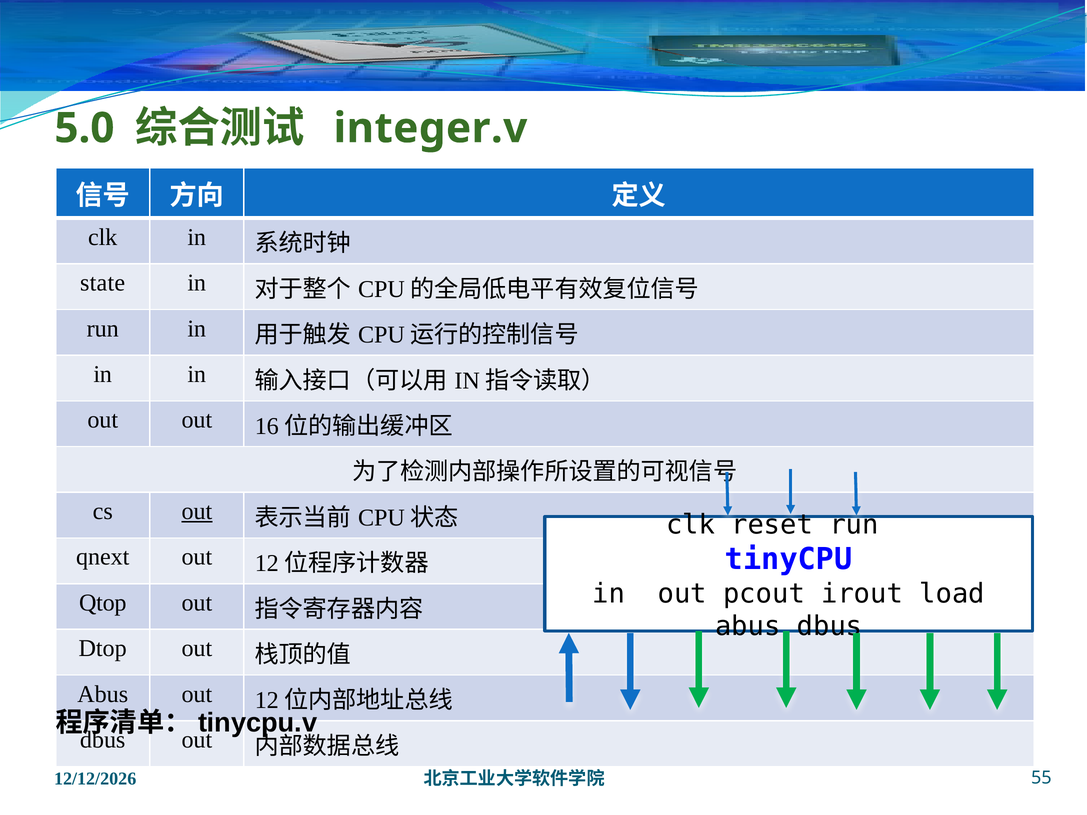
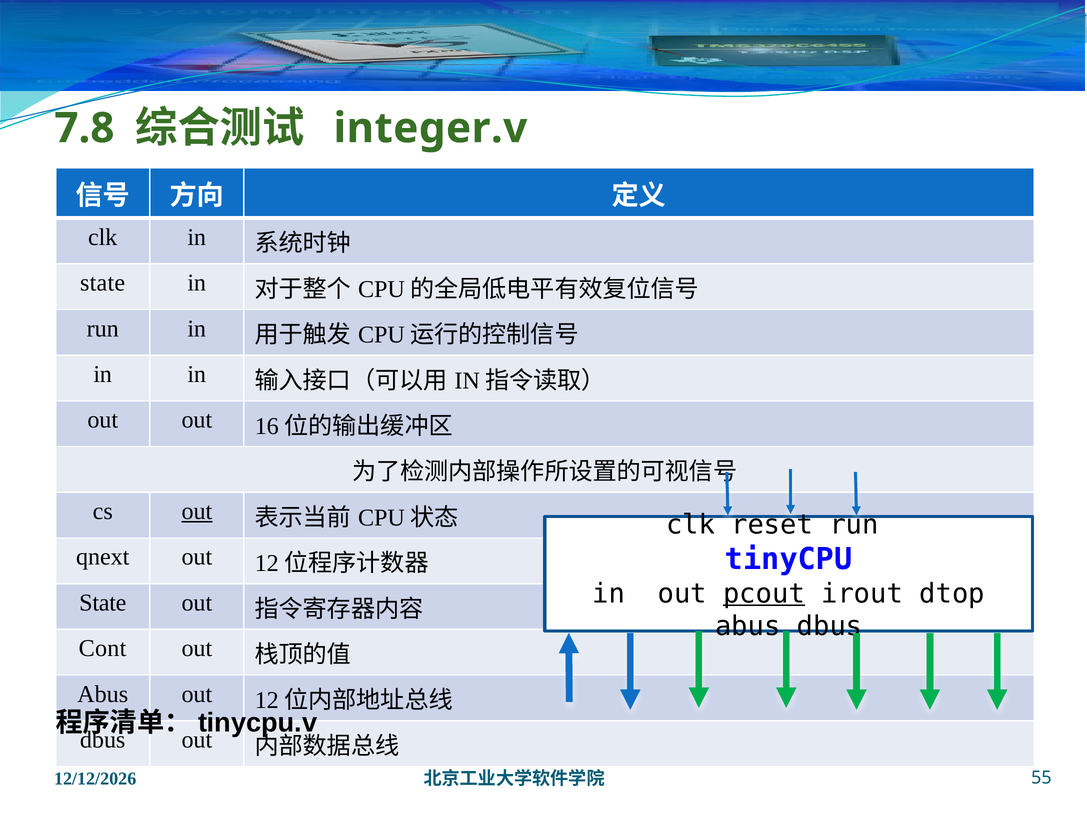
5.0: 5.0 -> 7.8 (84, 128)
pcout underline: none -> present (764, 594)
load: load -> dtop (952, 594)
Qtop: Qtop -> State (103, 603)
Dtop: Dtop -> Cont (103, 649)
